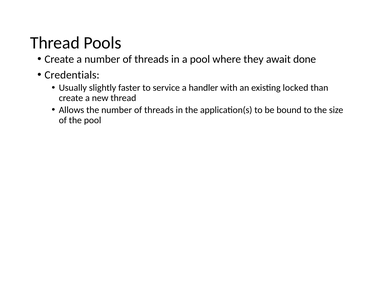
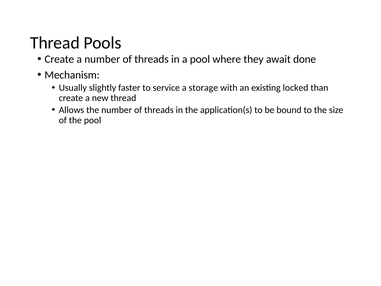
Credentials: Credentials -> Mechanism (72, 75)
handler: handler -> storage (203, 88)
